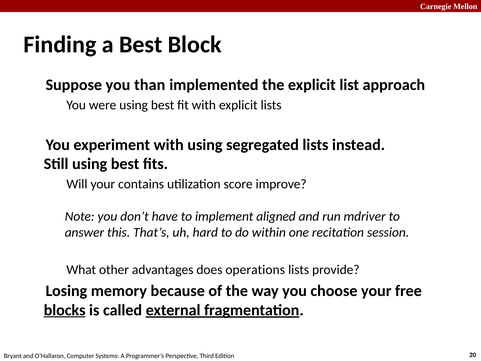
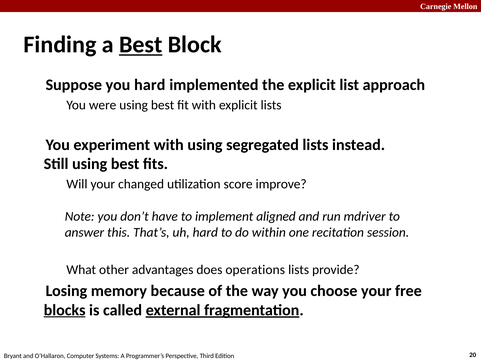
Best underline: none -> present (141, 45)
you than: than -> hard (150, 85)
contains: contains -> changed (141, 184)
